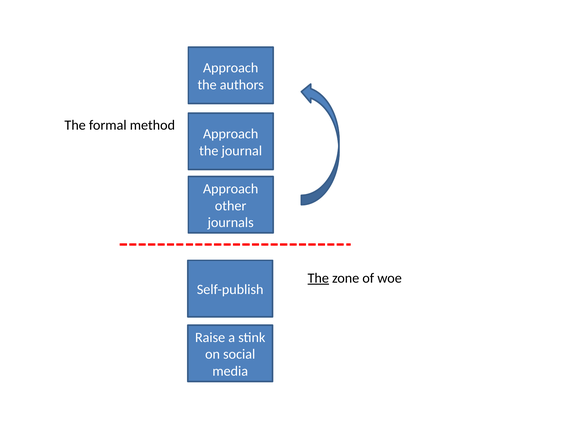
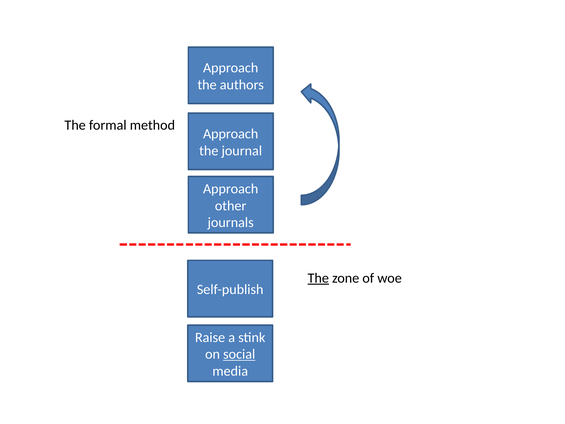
social underline: none -> present (239, 354)
